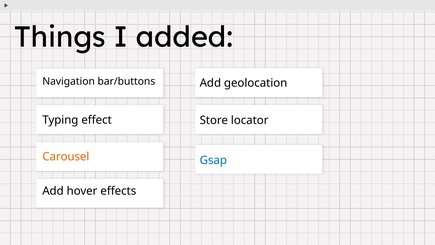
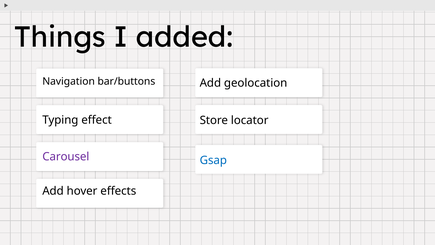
Carousel colour: orange -> purple (66, 157)
